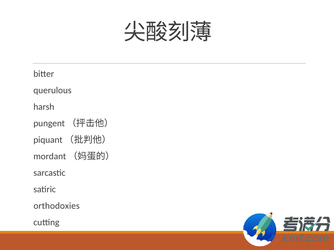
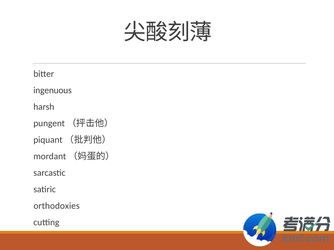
querulous: querulous -> ingenuous (53, 91)
